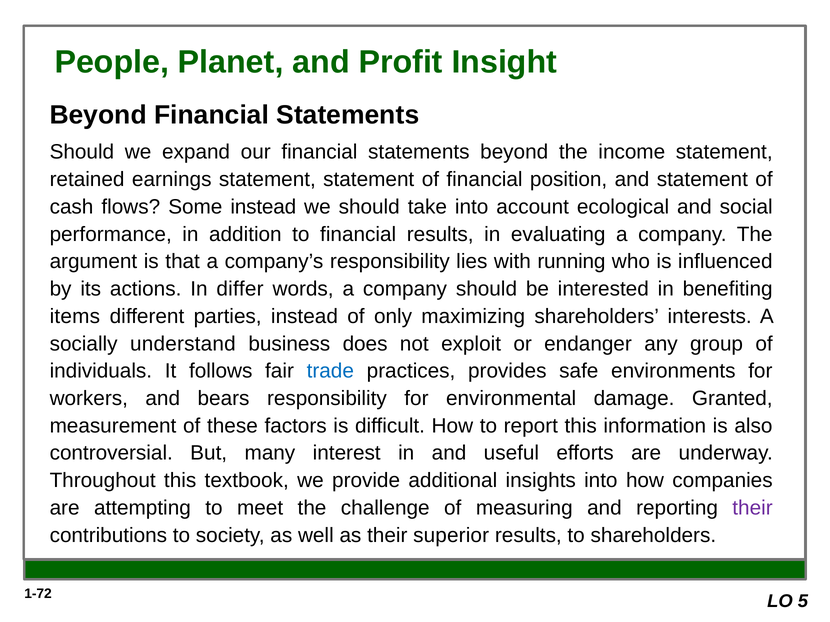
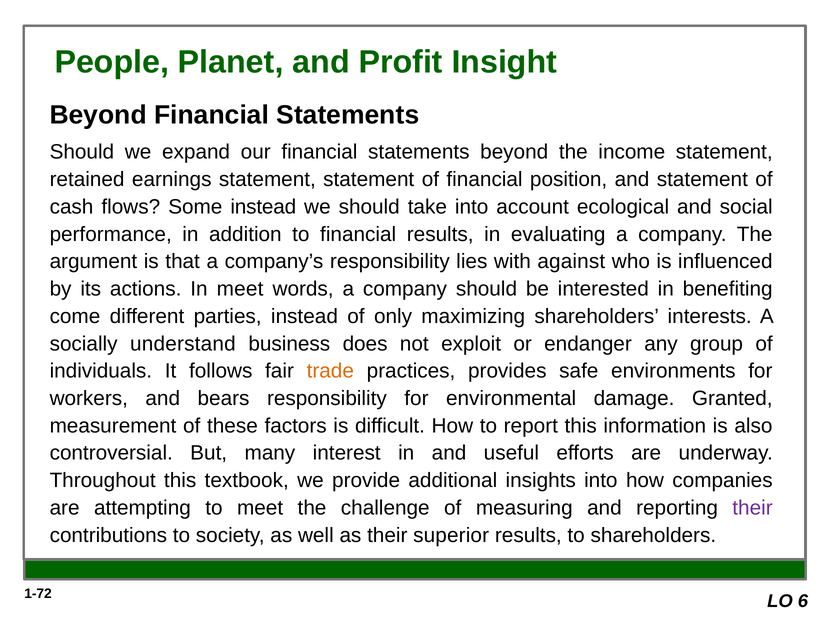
running: running -> against (571, 262)
In differ: differ -> meet (240, 289)
items: items -> come (75, 317)
trade colour: blue -> orange (330, 371)
5: 5 -> 6 (803, 601)
